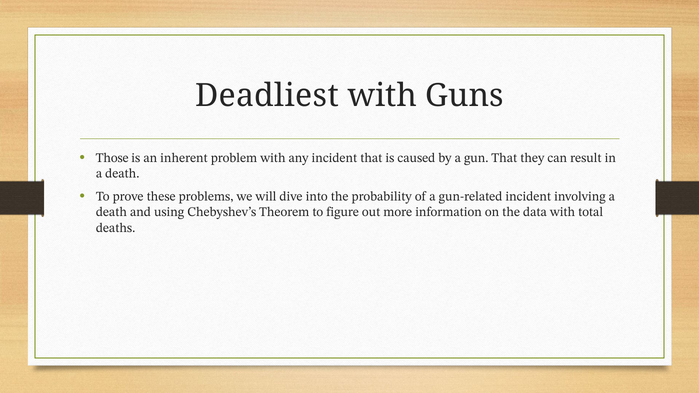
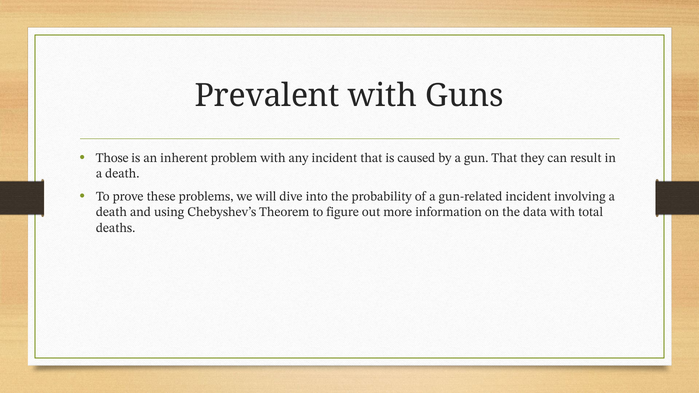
Deadliest: Deadliest -> Prevalent (267, 96)
